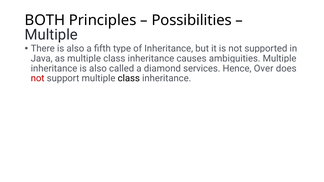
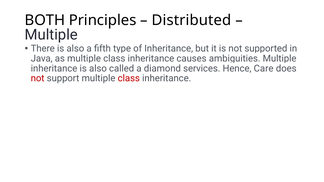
Possibilities: Possibilities -> Distributed (191, 20)
Over: Over -> Care (264, 68)
class colour: black -> red (129, 78)
